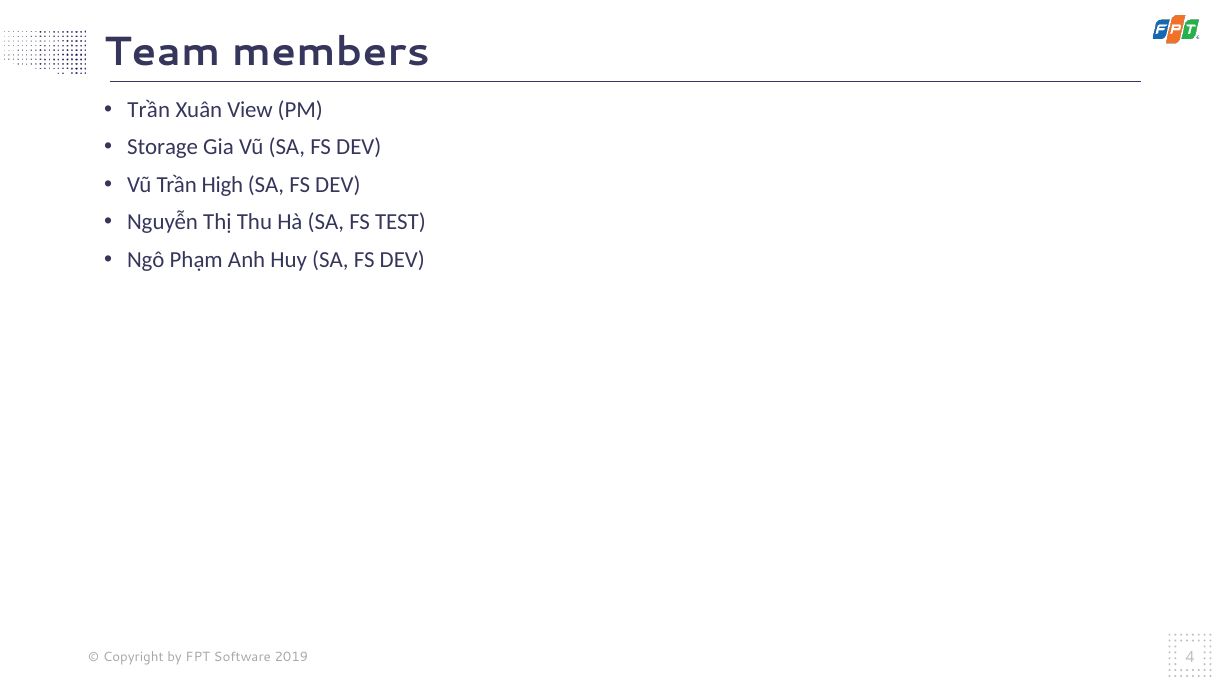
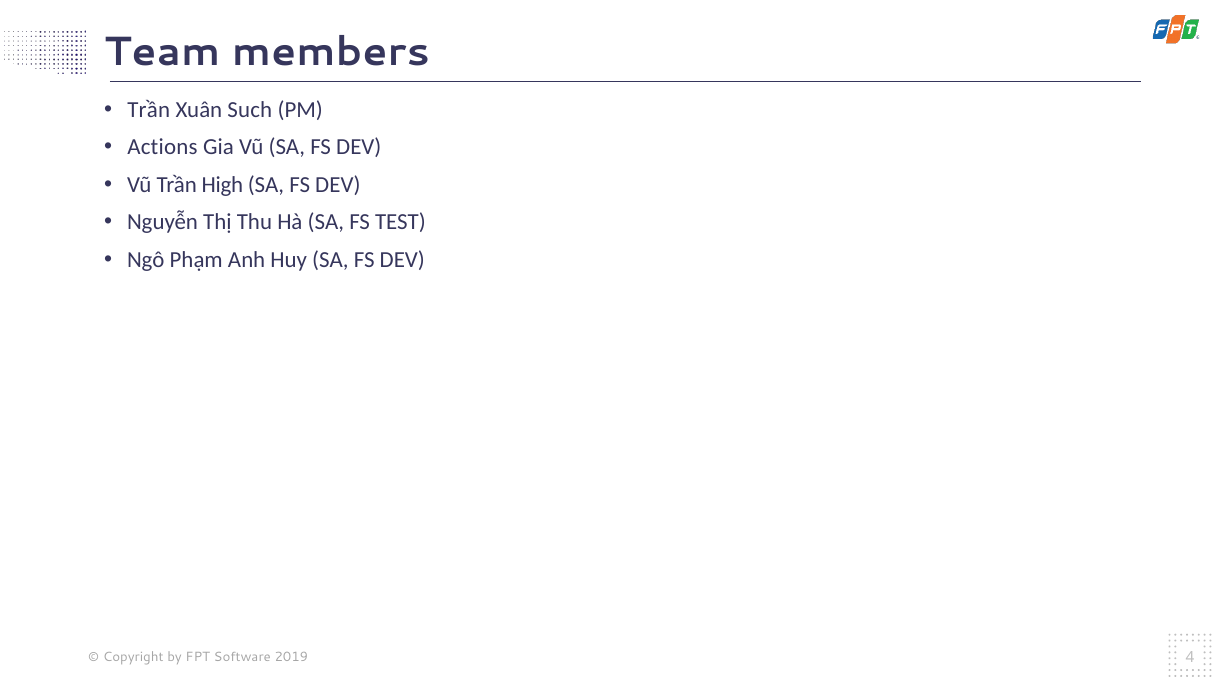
View: View -> Such (250, 109)
Storage: Storage -> Actions (162, 147)
